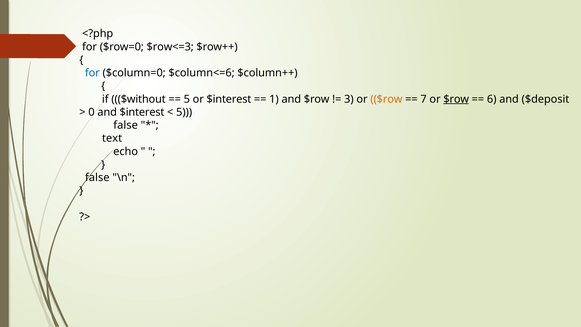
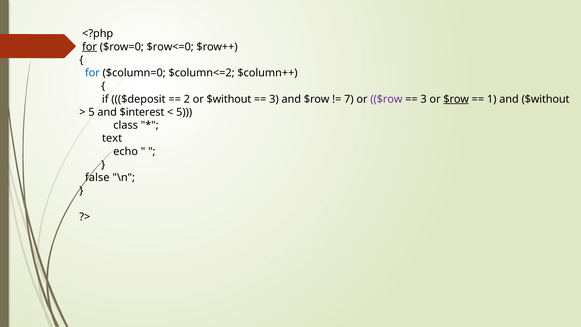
for underline: none -> present (90, 47)
$row<=3: $row<=3 -> $row<=0 (170, 47)
$column<=6: $column<=6 -> $column<=2 (202, 73)
$without: $without -> $deposit (138, 99)
5: 5 -> 2 (187, 99)
or $interest: $interest -> $without (229, 99)
1: 1 -> 3 (274, 99)
3: 3 -> 7 (349, 99)
$row colour: orange -> purple (386, 99)
7: 7 -> 3 (424, 99)
6: 6 -> 1 (492, 99)
and $deposit: $deposit -> $without (546, 99)
0: 0 -> 5 (91, 112)
false: false -> class (126, 125)
